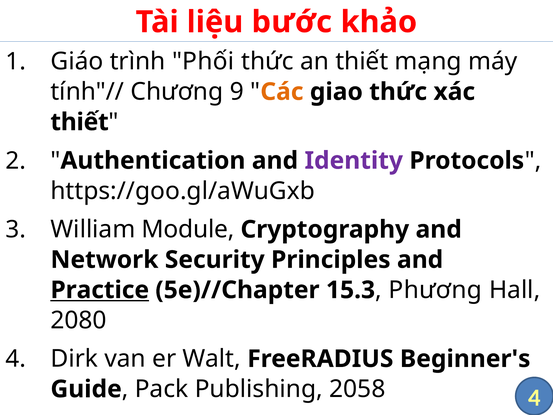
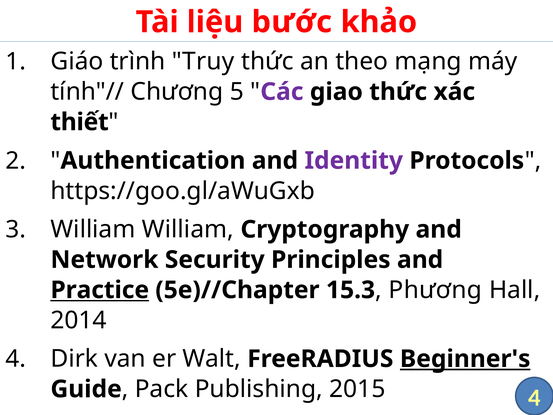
Phối: Phối -> Truy (203, 61)
an thiết: thiết -> theo (362, 61)
9: 9 -> 5 (237, 92)
Các colour: orange -> purple (282, 92)
William Module: Module -> William (188, 229)
2080: 2080 -> 2014 (79, 320)
Beginner's underline: none -> present (465, 359)
2058: 2058 -> 2015 (357, 389)
